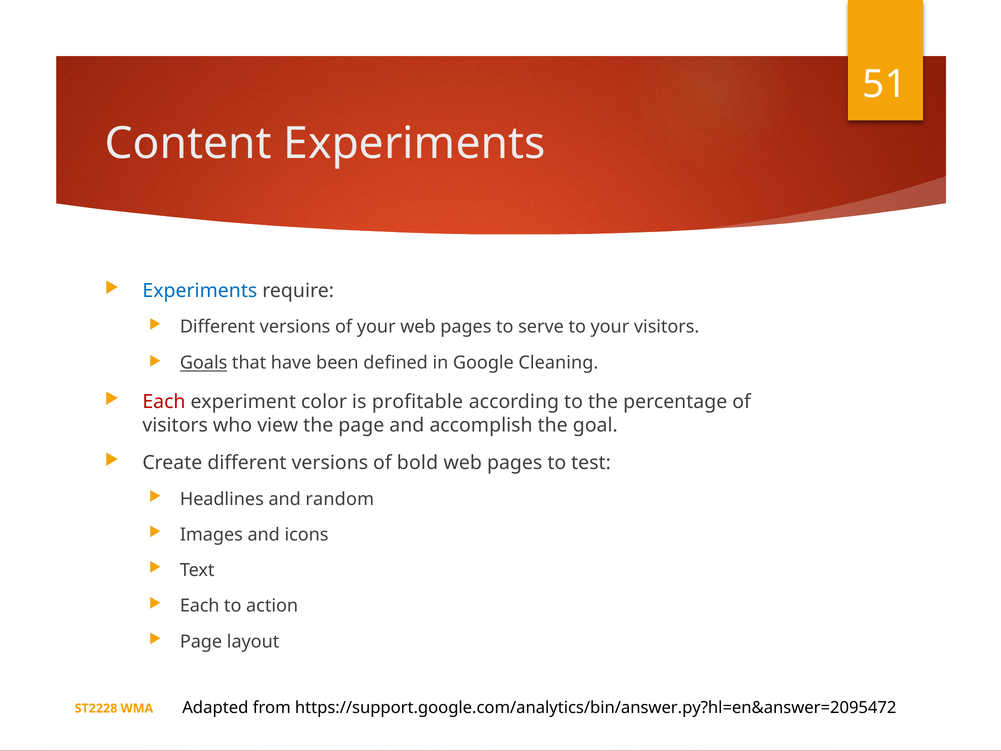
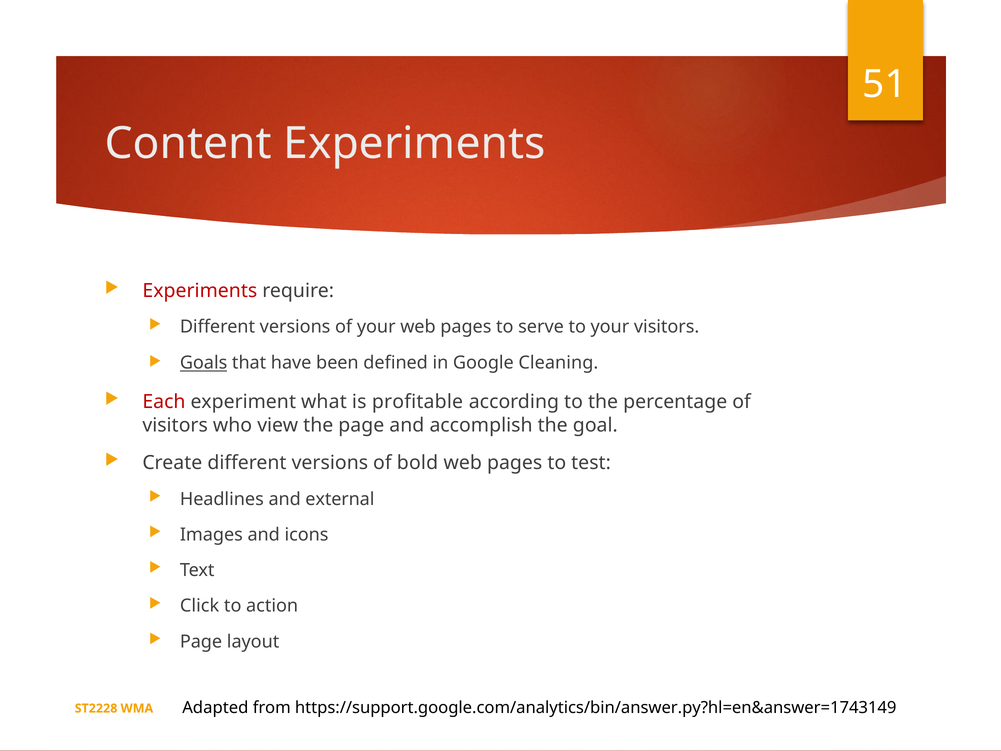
Experiments colour: blue -> red (200, 291)
color: color -> what (324, 402)
random: random -> external (340, 499)
Each: Each -> Click (200, 606)
https://support.google.com/analytics/bin/answer.py?hl=en&answer=2095472: https://support.google.com/analytics/bin/answer.py?hl=en&answer=2095472 -> https://support.google.com/analytics/bin/answer.py?hl=en&answer=1743149 (596, 708)
